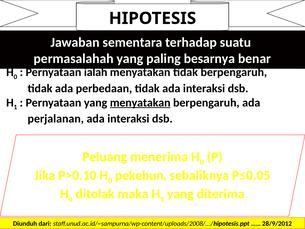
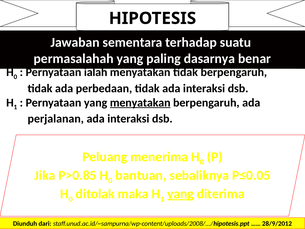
besarnya: besarnya -> dasarnya (209, 59)
P>0.10: P>0.10 -> P>0.85 (78, 175)
pekebun: pekebun -> bantuan (141, 175)
yang underline: none -> present (181, 194)
